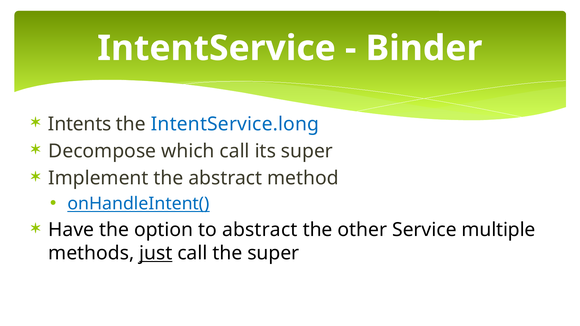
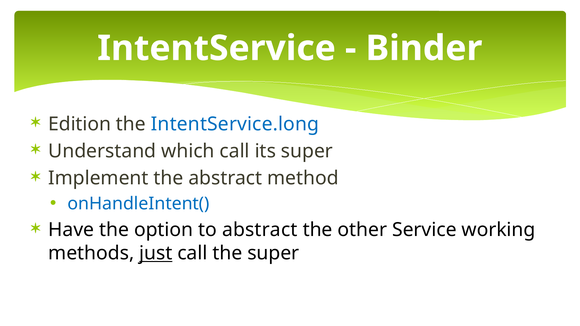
Intents: Intents -> Edition (80, 124)
Decompose: Decompose -> Understand (102, 151)
onHandleIntent( underline: present -> none (139, 204)
multiple: multiple -> working (499, 230)
